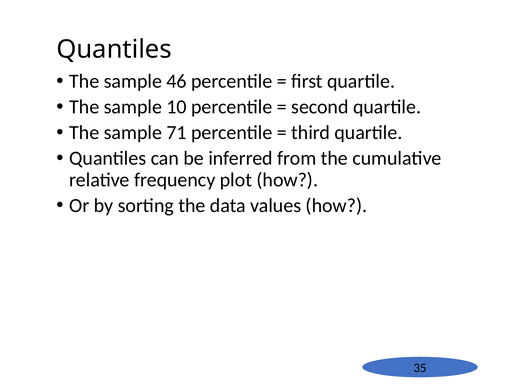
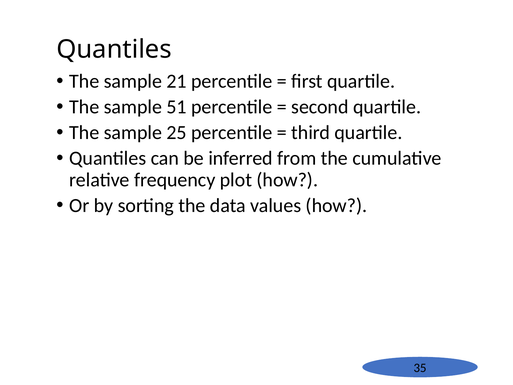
46: 46 -> 21 (177, 81)
10: 10 -> 51 (177, 107)
71: 71 -> 25 (177, 133)
